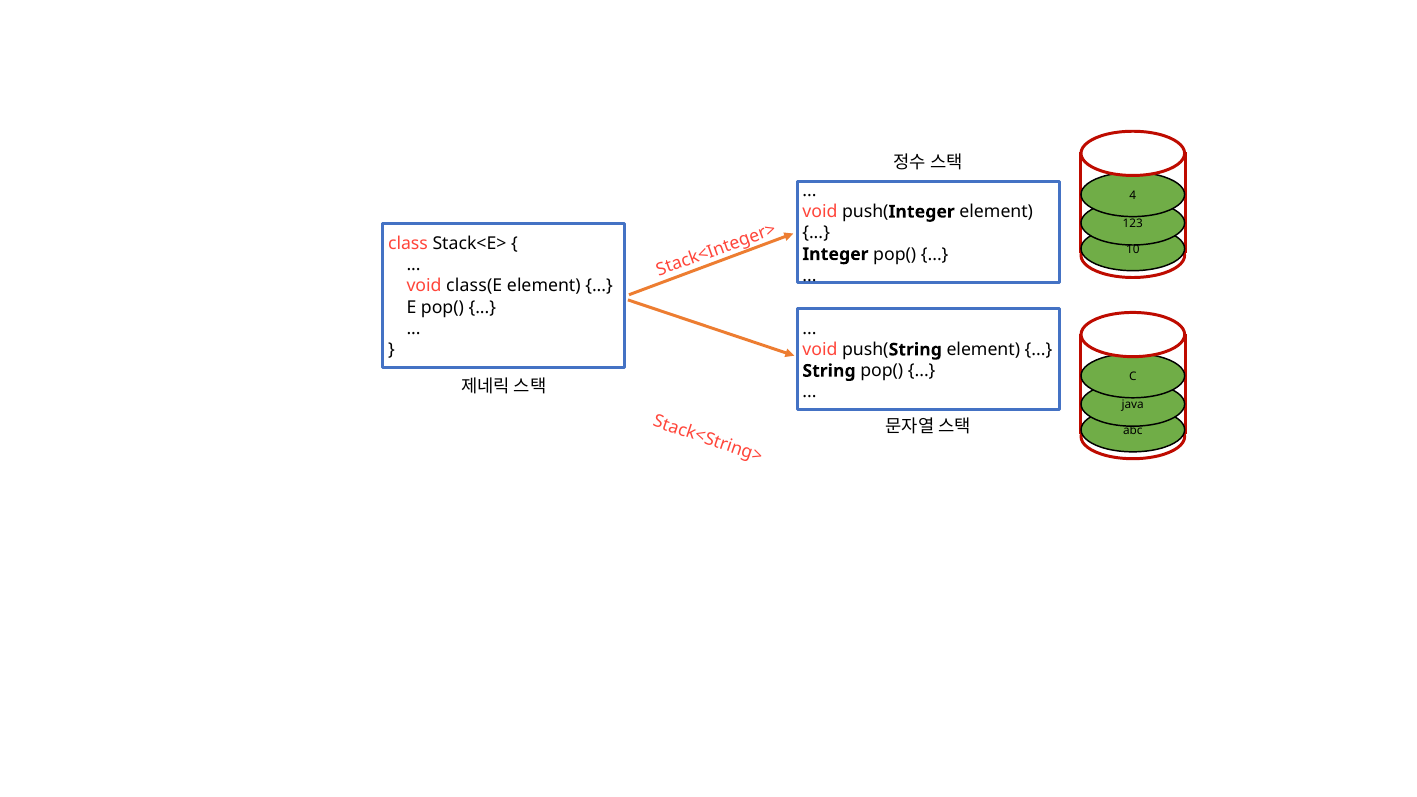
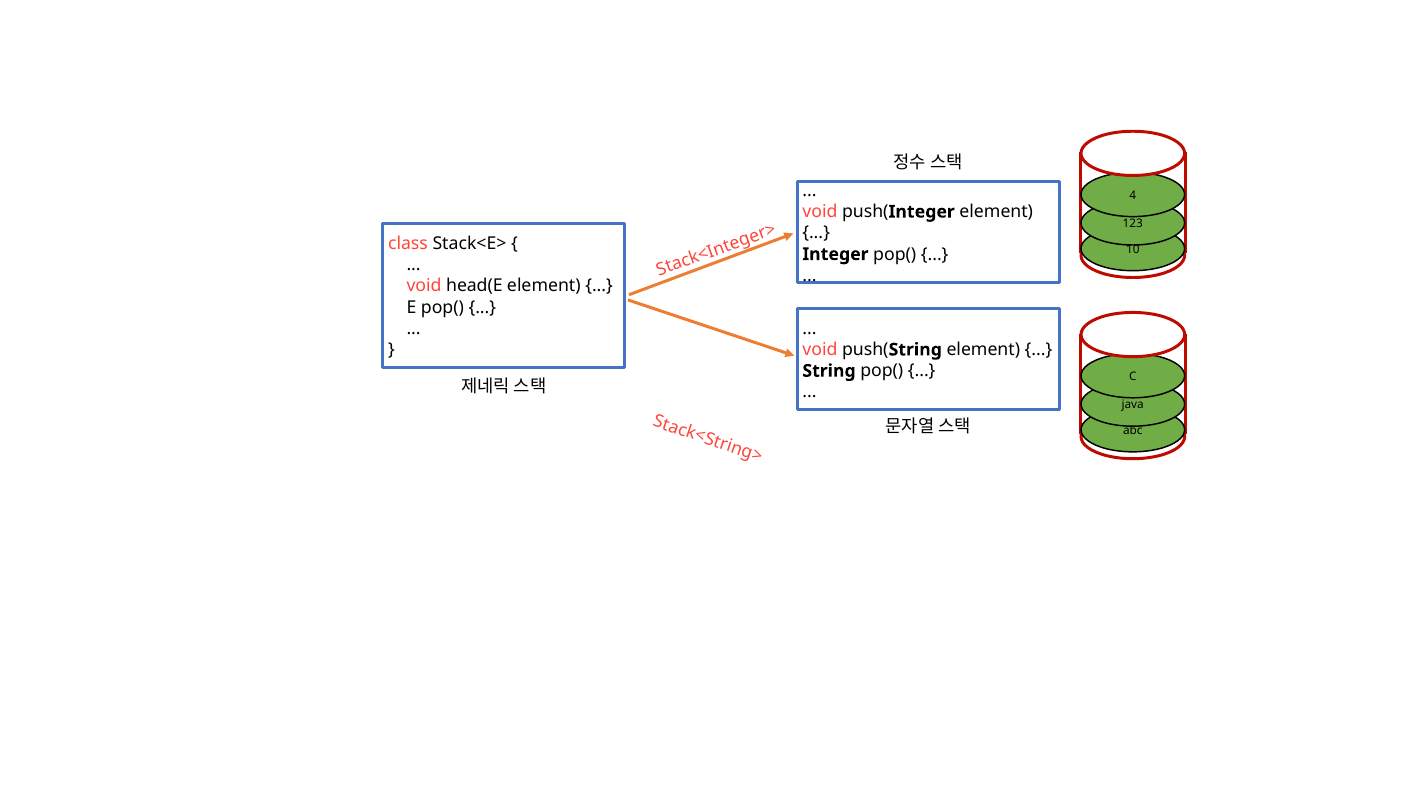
class(E: class(E -> head(E (474, 286)
